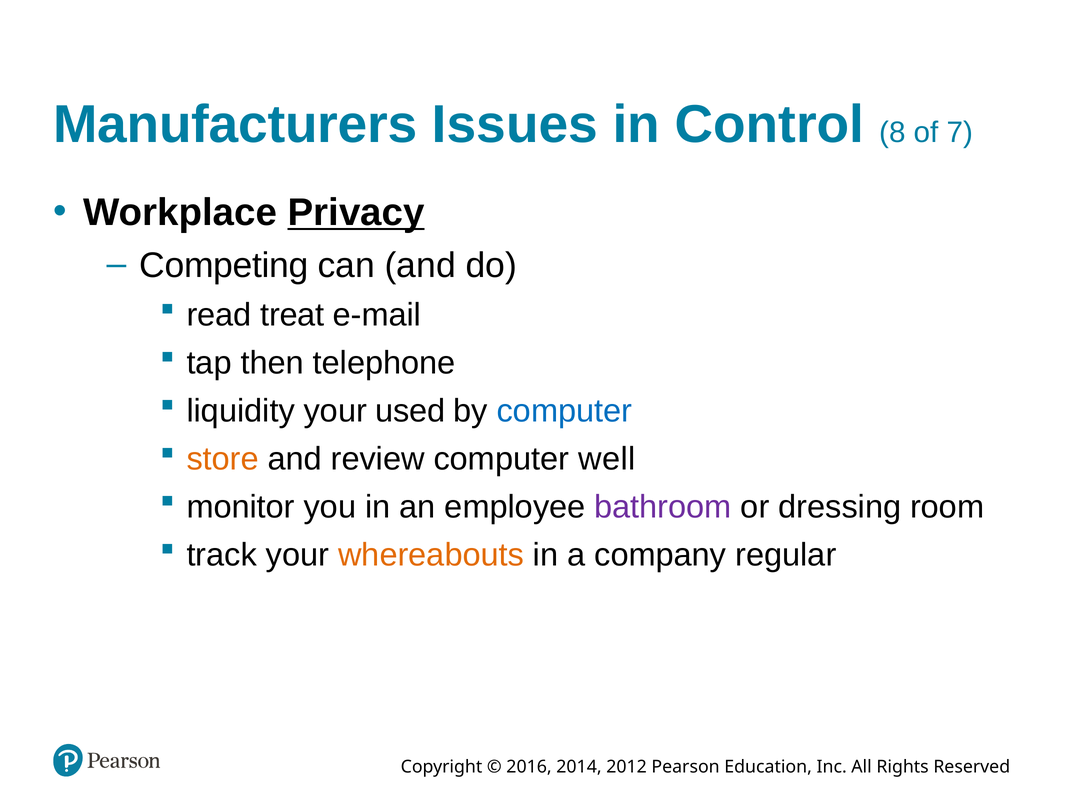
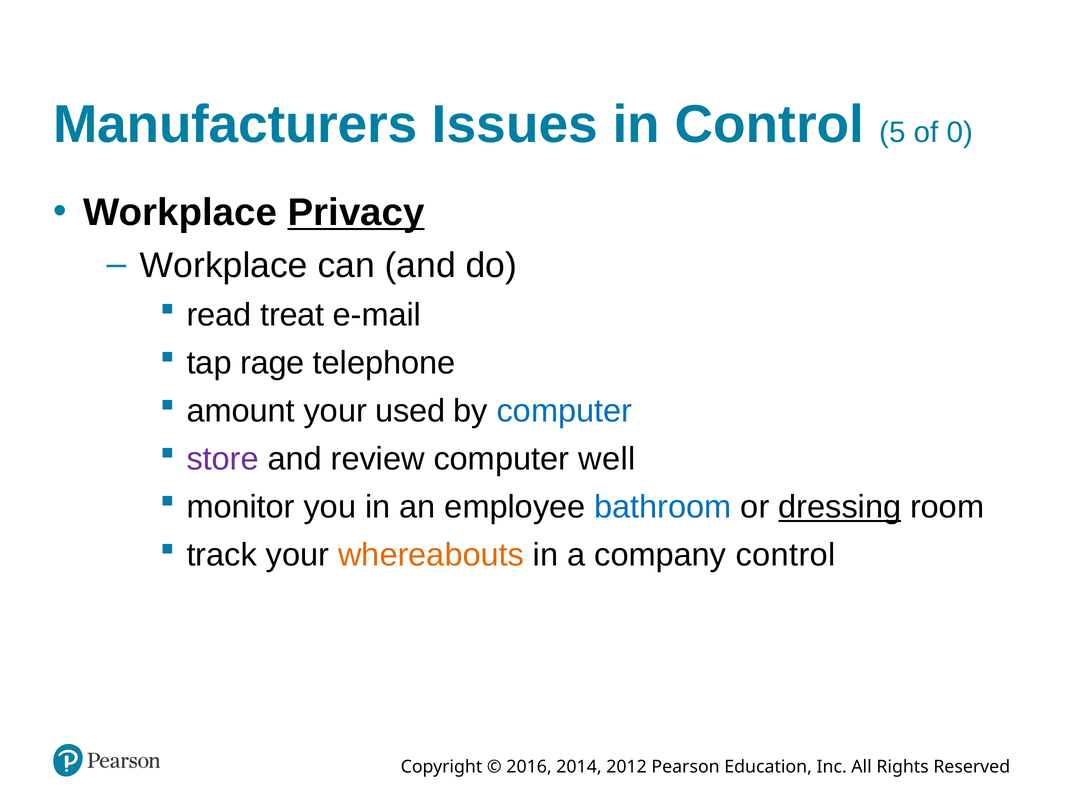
8: 8 -> 5 (893, 133)
7: 7 -> 0 (960, 133)
Competing: Competing -> Workplace (224, 265)
then: then -> rage (272, 363)
liquidity: liquidity -> amount (241, 411)
store colour: orange -> purple (223, 459)
bathroom colour: purple -> blue (663, 507)
dressing underline: none -> present (840, 507)
company regular: regular -> control (786, 555)
